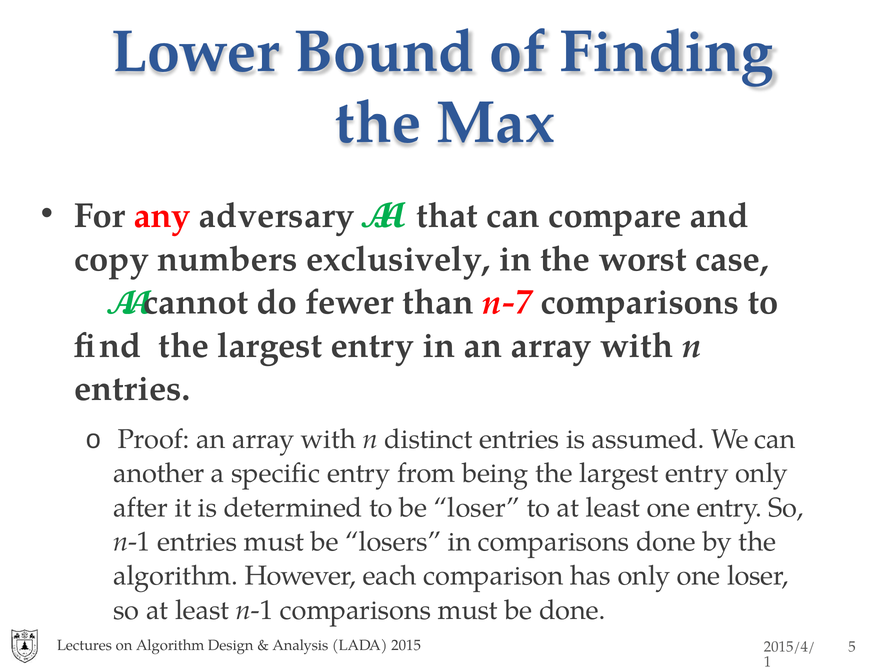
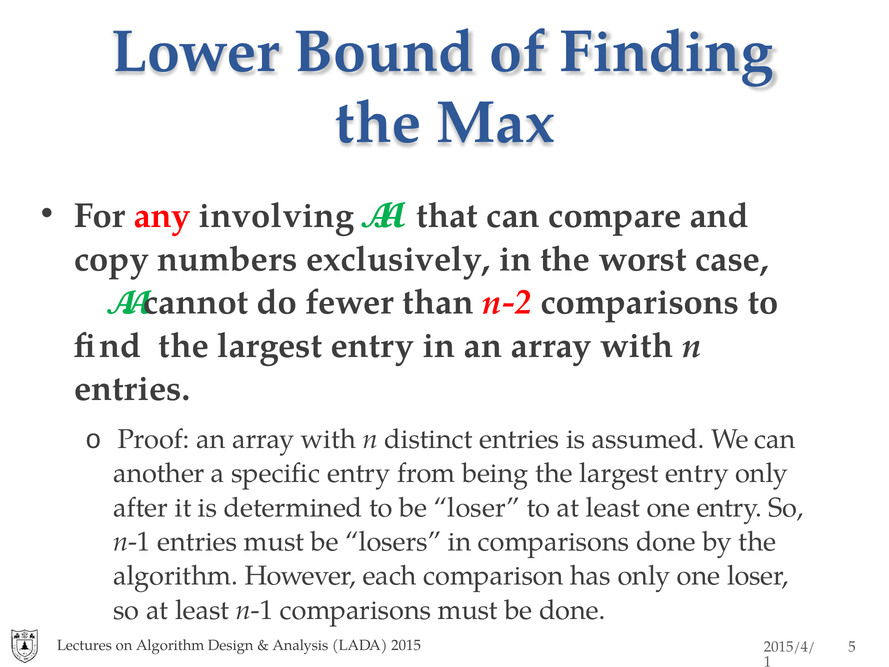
adversary: adversary -> involving (277, 216)
n-7: n-7 -> n-2 (507, 302)
